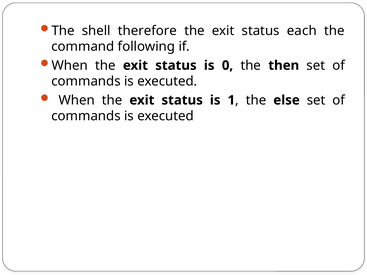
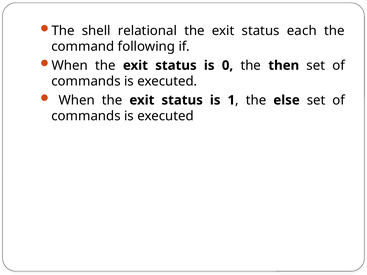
therefore: therefore -> relational (147, 31)
